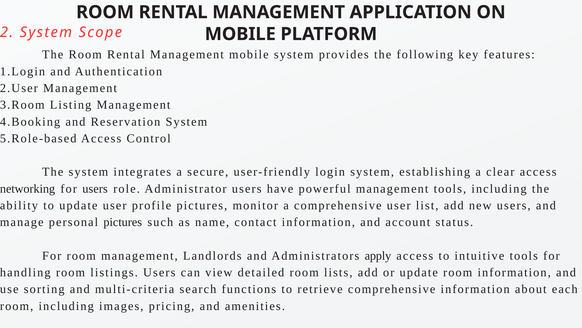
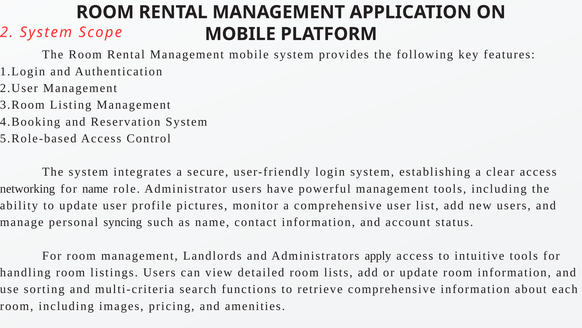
for users: users -> name (95, 188)
personal pictures: pictures -> syncing (123, 222)
